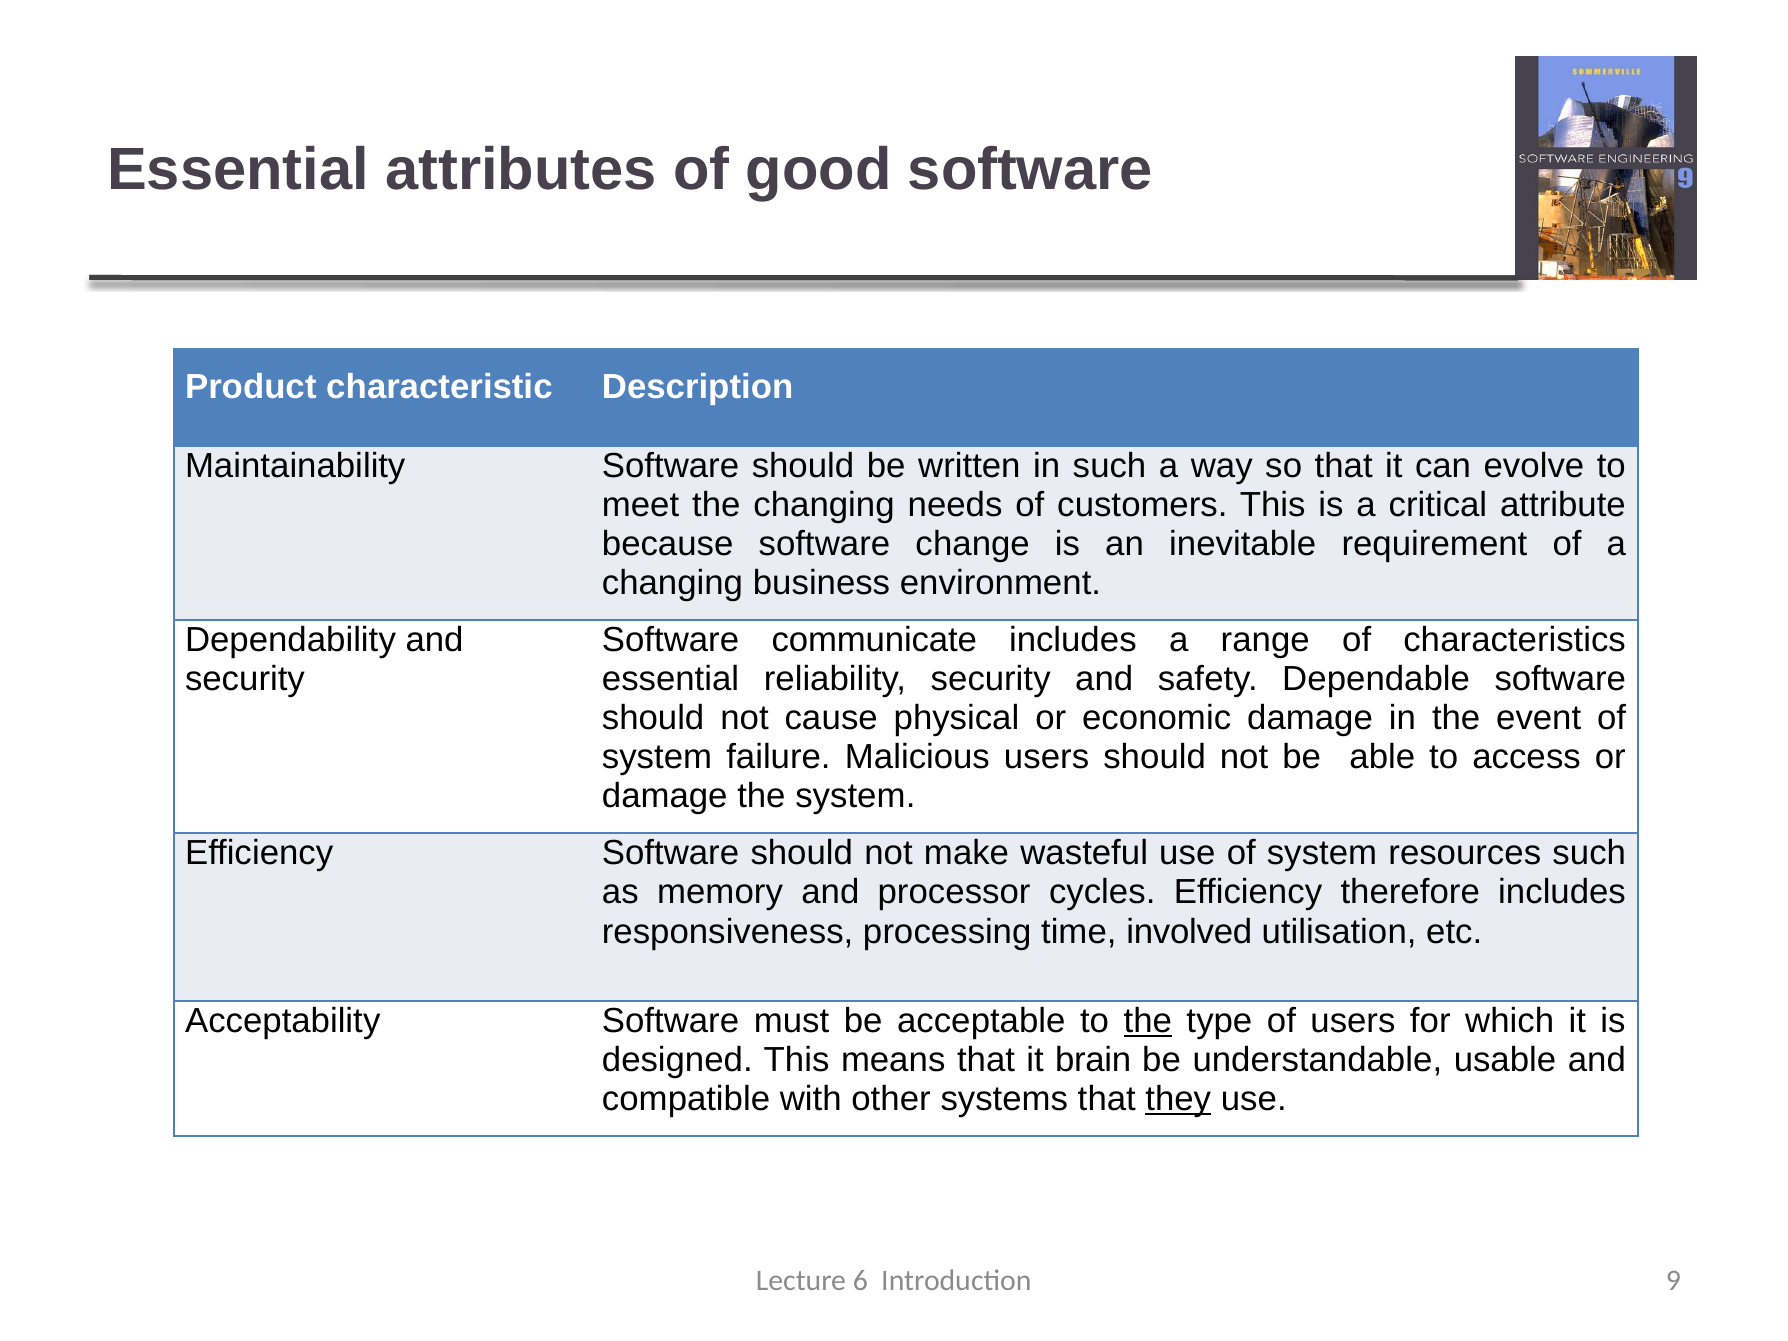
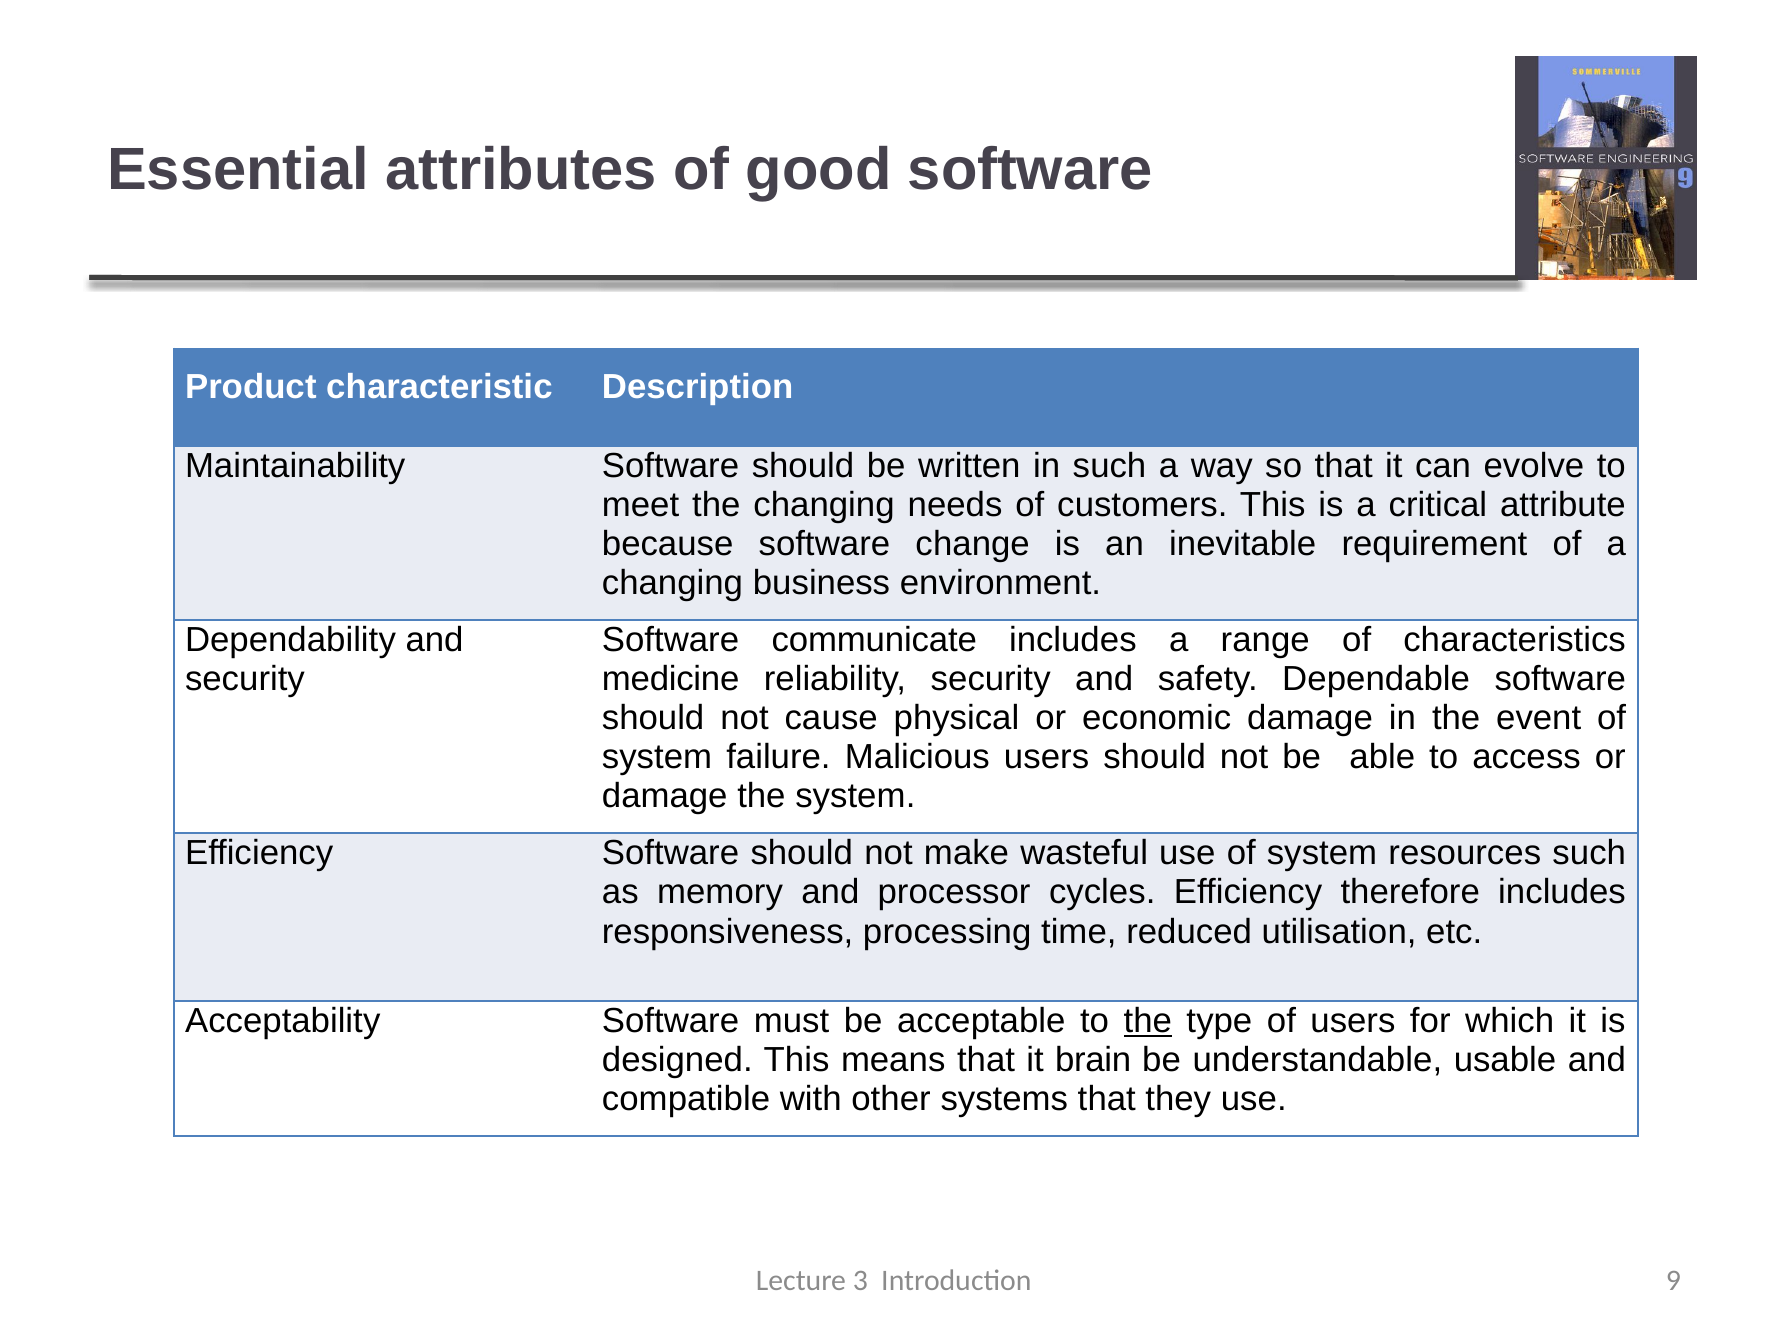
essential: essential -> medicine (671, 679)
involved: involved -> reduced (1189, 932)
they underline: present -> none (1178, 1099)
6: 6 -> 3 (860, 1281)
